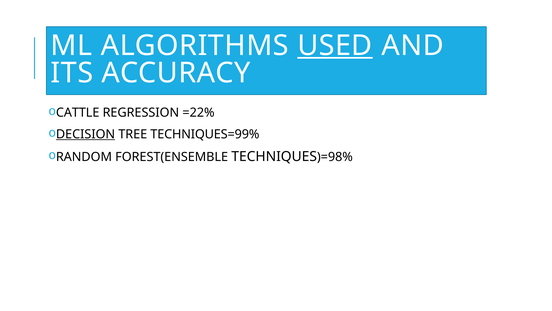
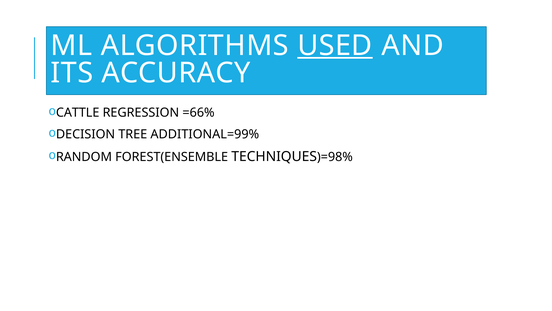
=22%: =22% -> =66% (198, 112)
DECISION underline: present -> none (86, 134)
TECHNIQUES=99%: TECHNIQUES=99% -> ADDITIONAL=99% (205, 134)
